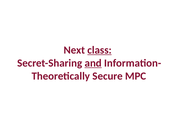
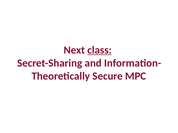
and underline: present -> none (93, 63)
